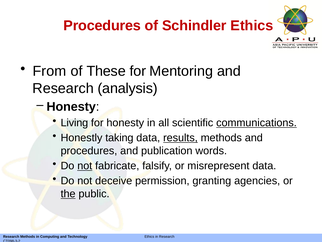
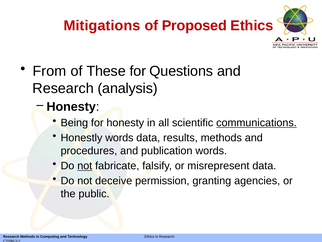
Procedures: Procedures -> Mitigations (102, 26)
Schindler: Schindler -> Proposed (194, 26)
Mentoring: Mentoring -> Questions (181, 71)
Living: Living -> Being (74, 123)
Honestly taking: taking -> words (119, 138)
results underline: present -> none (180, 138)
the underline: present -> none (68, 193)
